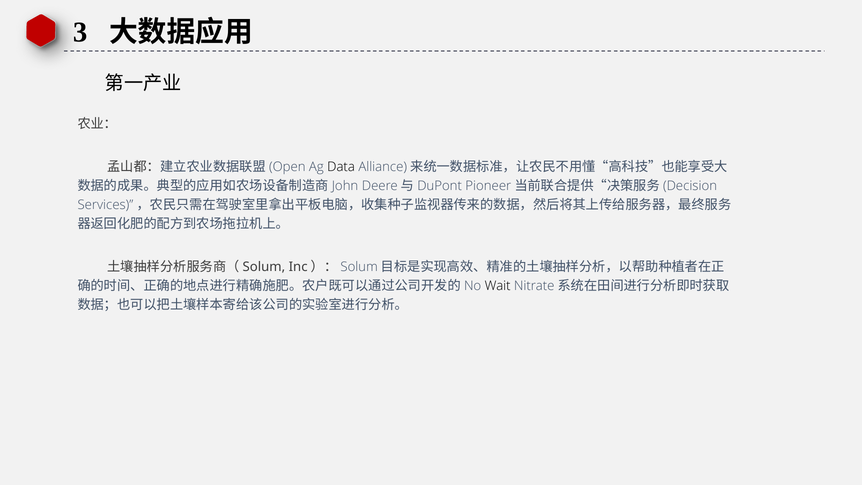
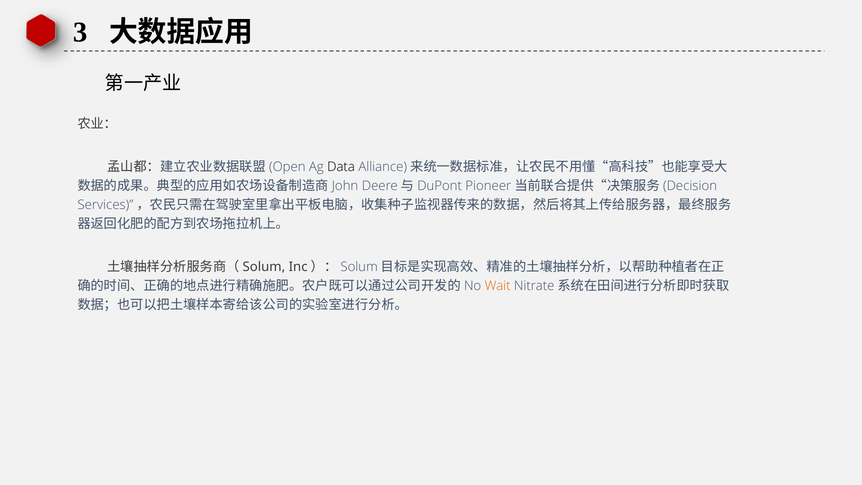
Wait colour: black -> orange (498, 286)
